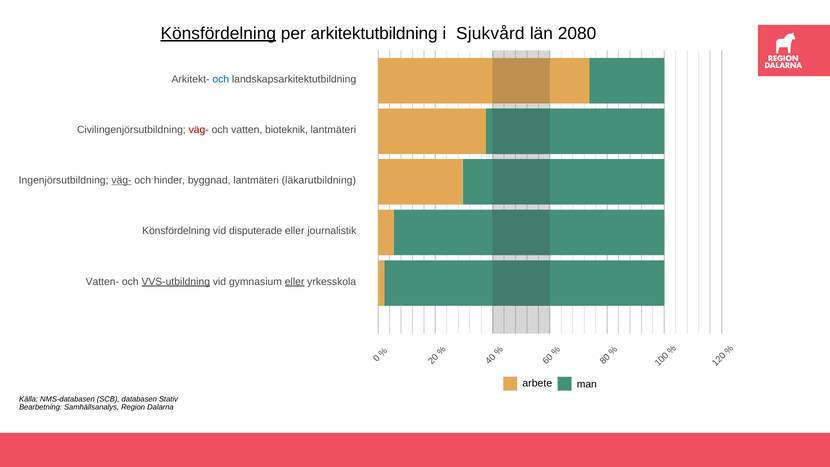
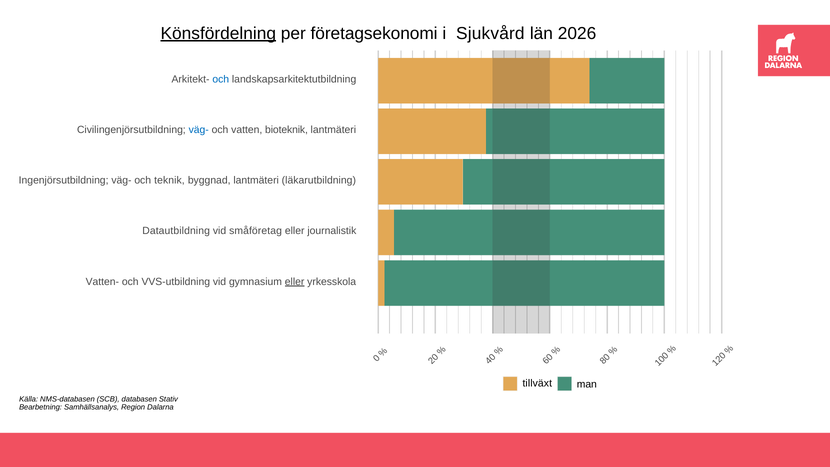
arkitektutbildning: arkitektutbildning -> företagsekonomi (374, 33)
2080: 2080 -> 2026 (577, 33)
väg- colour: red -> blue (199, 130)
väg- underline: present -> none (121, 180)
hinder: hinder -> teknik (169, 180)
Könsfördelning: Könsfördelning -> Datautbildning (176, 231)
disputerade: disputerade -> småföretag (256, 231)
VVS-utbildning underline: present -> none (176, 282)
arbete: arbete -> tillväxt (537, 383)
